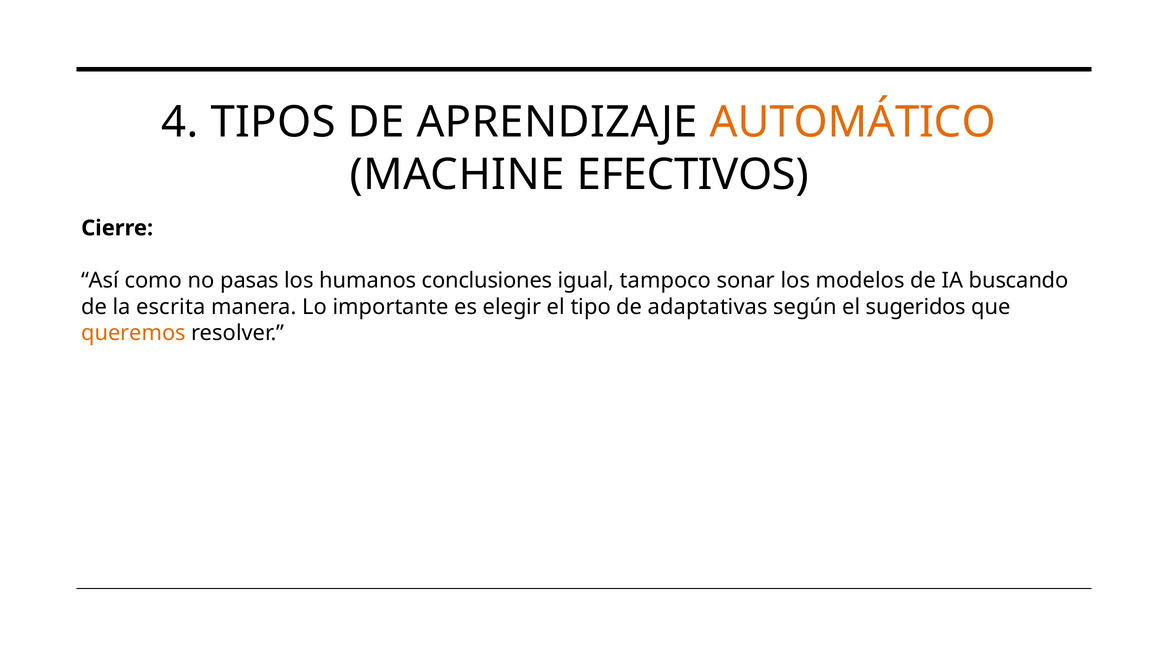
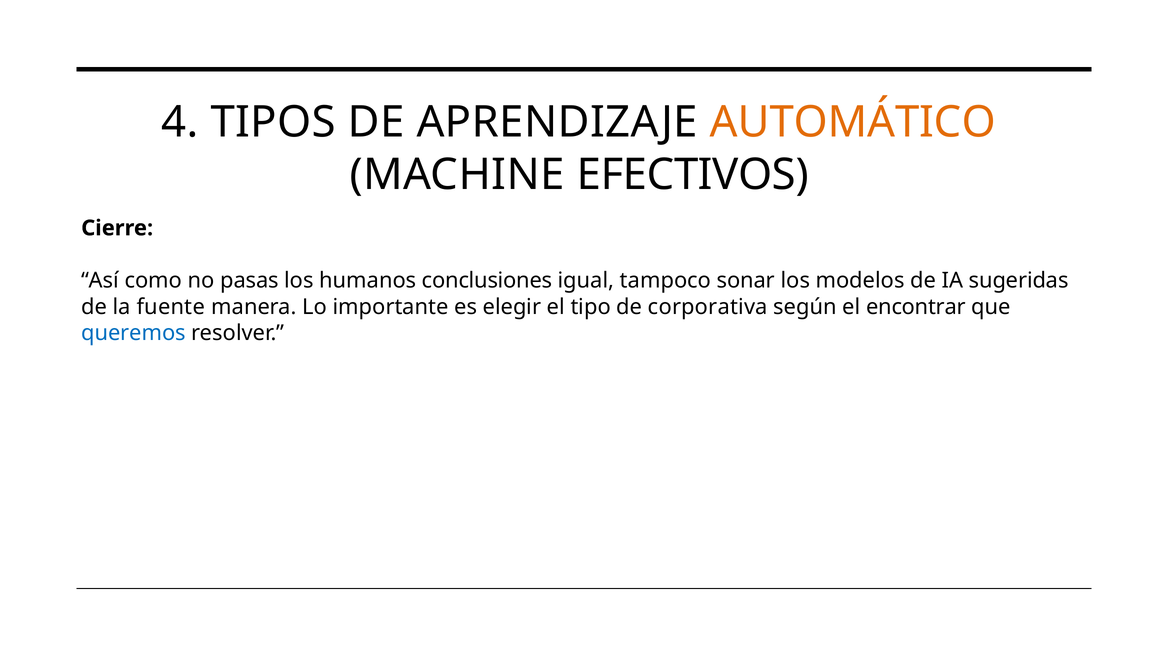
buscando: buscando -> sugeridas (1019, 281)
escrita: escrita -> fuente (171, 307)
adaptativas: adaptativas -> corporativa (708, 307)
sugeridos: sugeridos -> encontrar (916, 307)
queremos colour: orange -> blue (133, 333)
